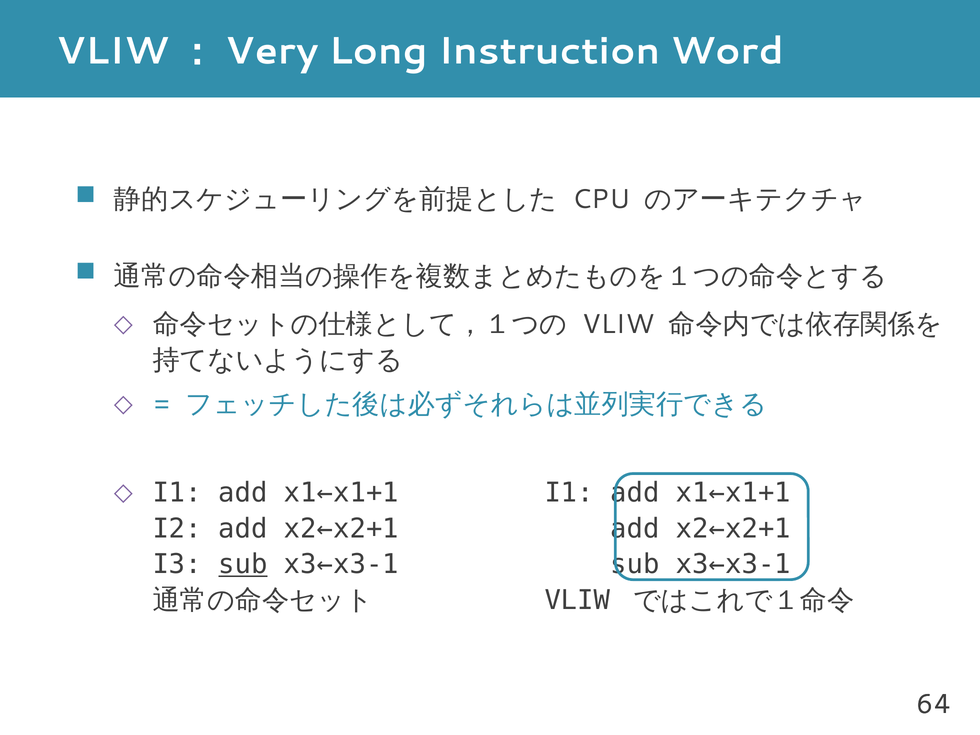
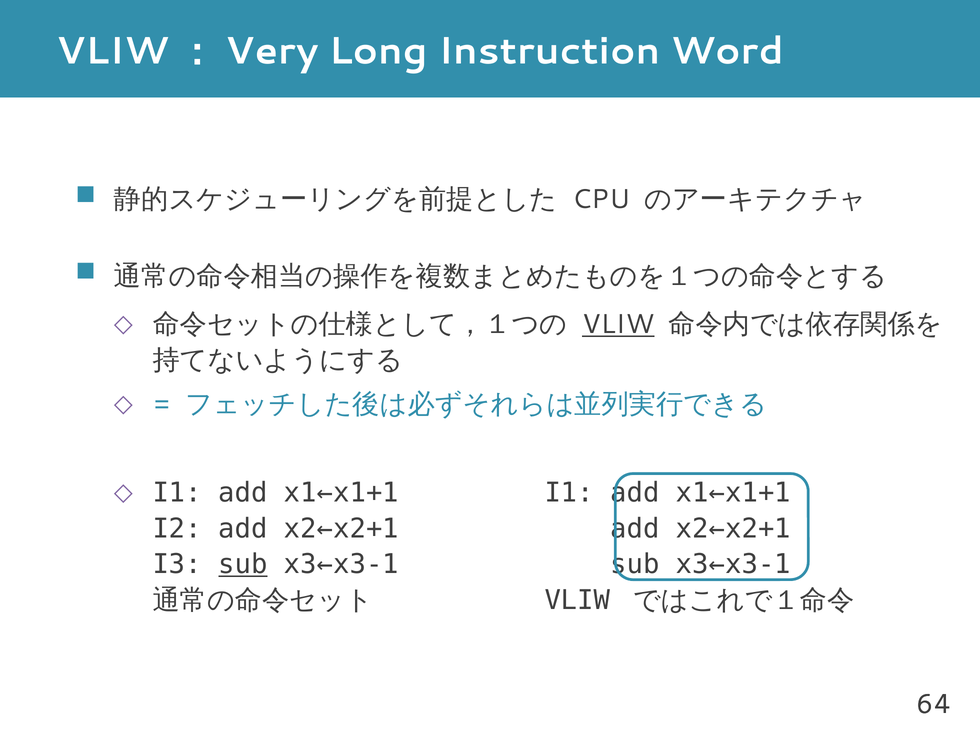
VLIW underline: none -> present (618, 324)
